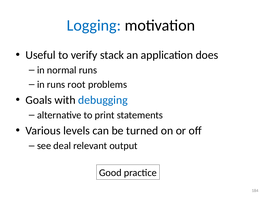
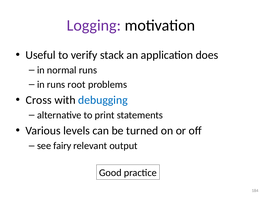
Logging colour: blue -> purple (94, 25)
Goals: Goals -> Cross (39, 100)
deal: deal -> fairy (62, 145)
